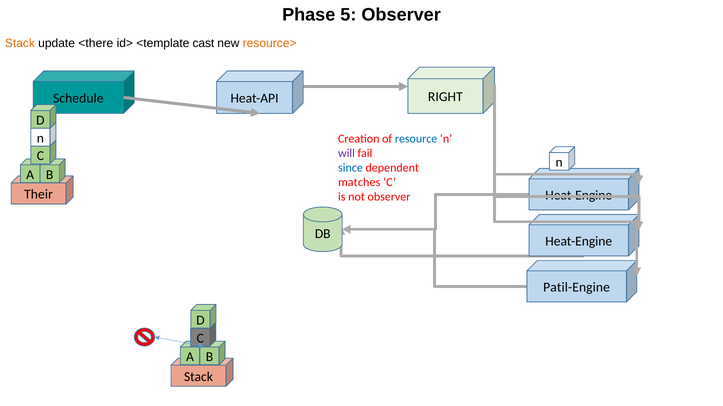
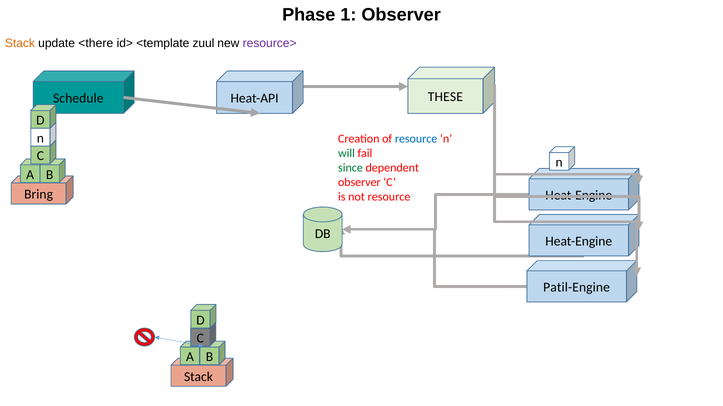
5: 5 -> 1 (348, 15)
cast: cast -> zuul (203, 43)
resource> colour: orange -> purple (270, 43)
RIGHT: RIGHT -> THESE (445, 97)
will colour: purple -> green (347, 154)
since colour: blue -> green (351, 168)
matches: matches -> observer (359, 182)
Their: Their -> Bring (39, 195)
not observer: observer -> resource (389, 197)
